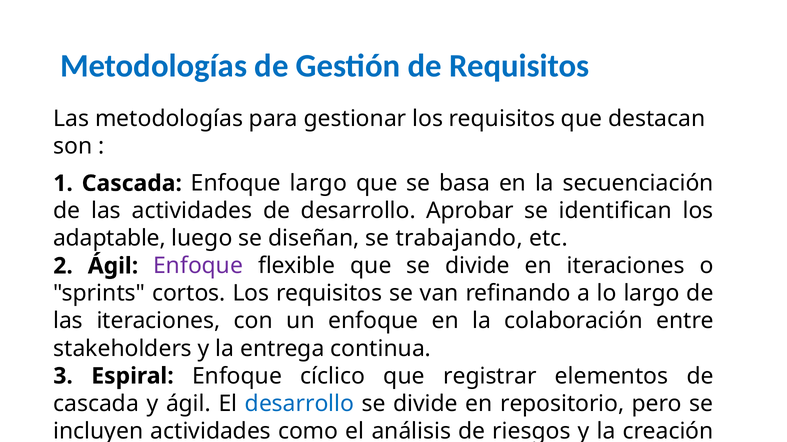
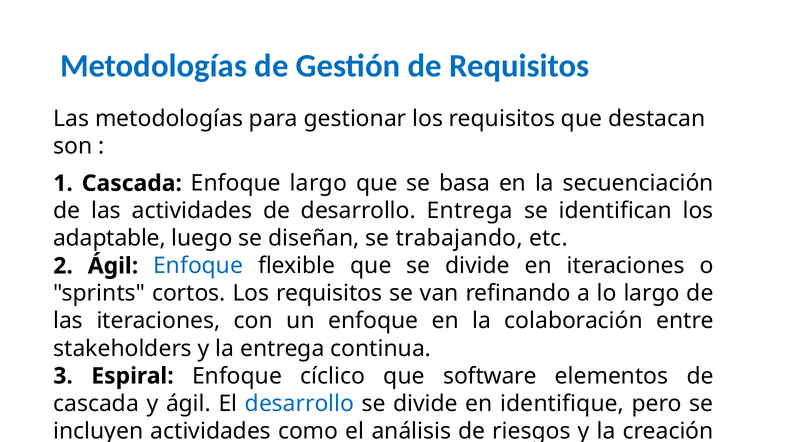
desarrollo Aprobar: Aprobar -> Entrega (470, 211)
Enfoque colour: purple -> blue (198, 266)
registrar: registrar -> software (490, 377)
repositorio: repositorio -> identifique (562, 404)
